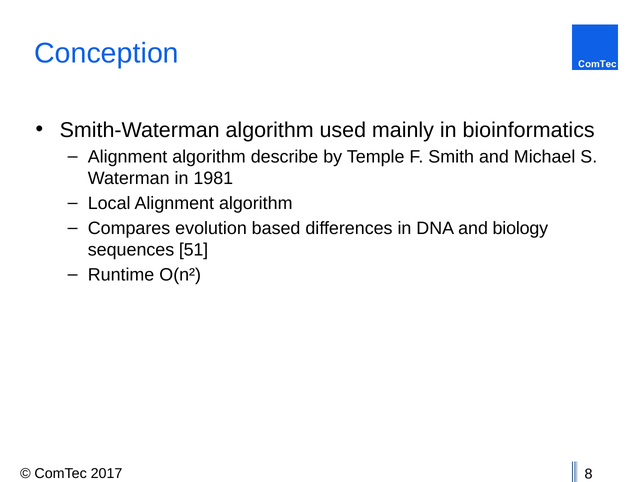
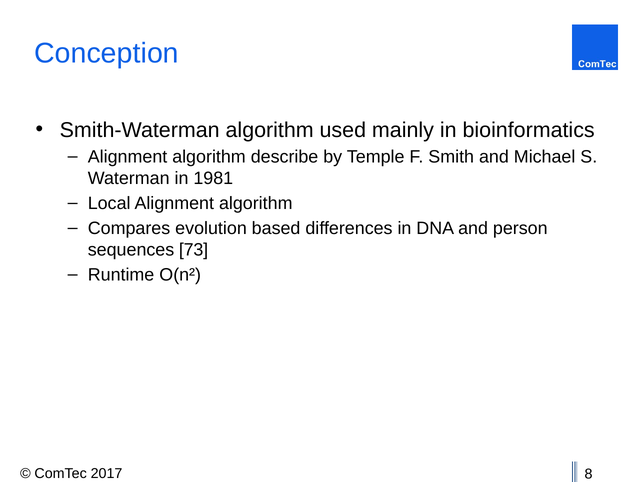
biology: biology -> person (520, 228)
51: 51 -> 73 (194, 250)
